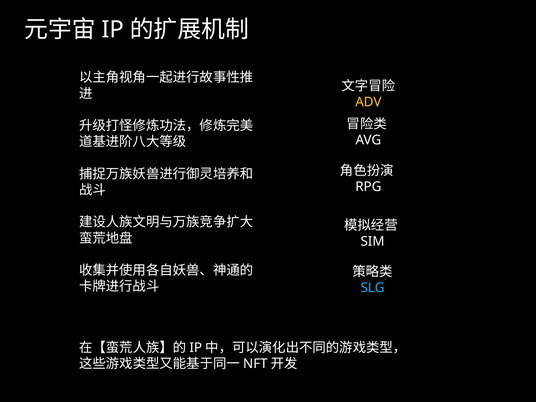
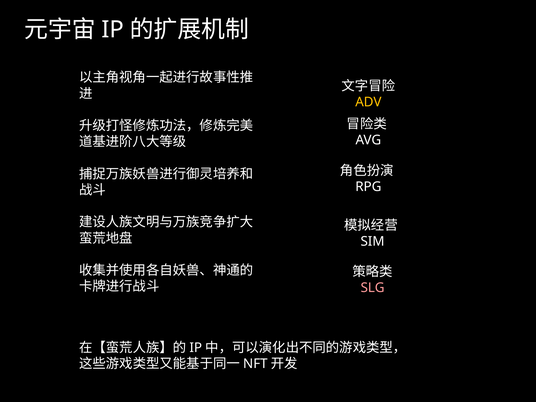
SLG colour: light blue -> pink (373, 288)
